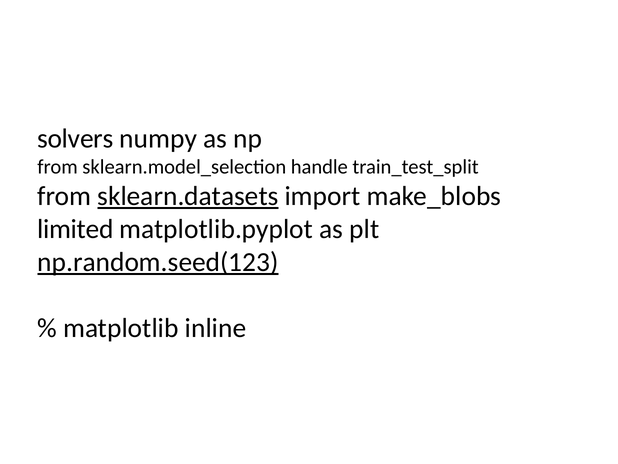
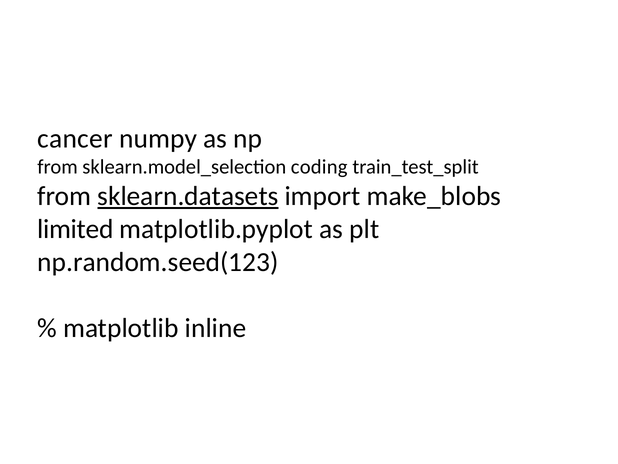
solvers: solvers -> cancer (75, 138)
handle: handle -> coding (319, 167)
np.random.seed(123 underline: present -> none (158, 262)
